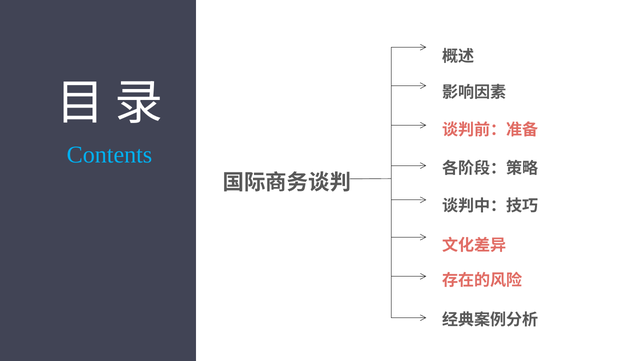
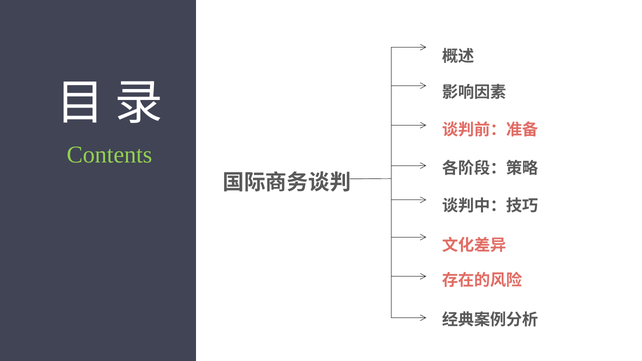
Contents colour: light blue -> light green (109, 155)
